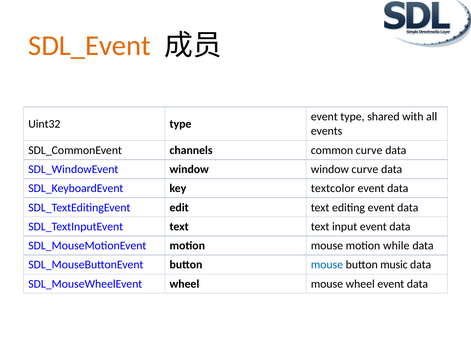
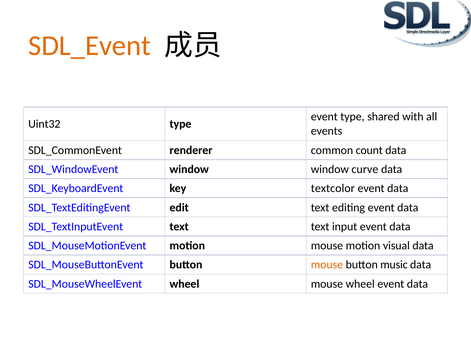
channels: channels -> renderer (191, 150)
common curve: curve -> count (369, 150)
while: while -> visual (396, 246)
mouse colour: blue -> orange (327, 265)
